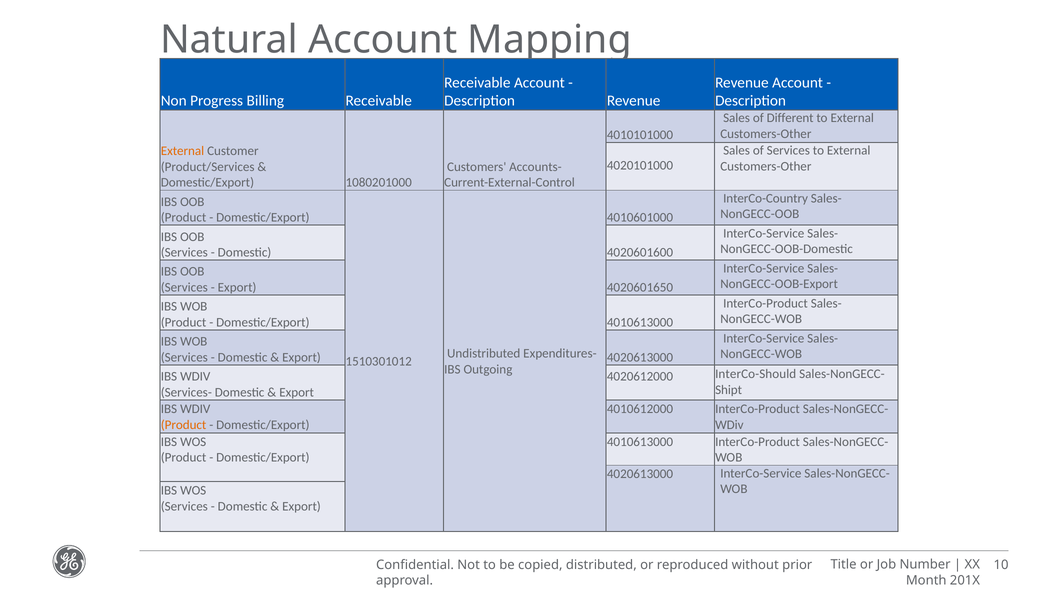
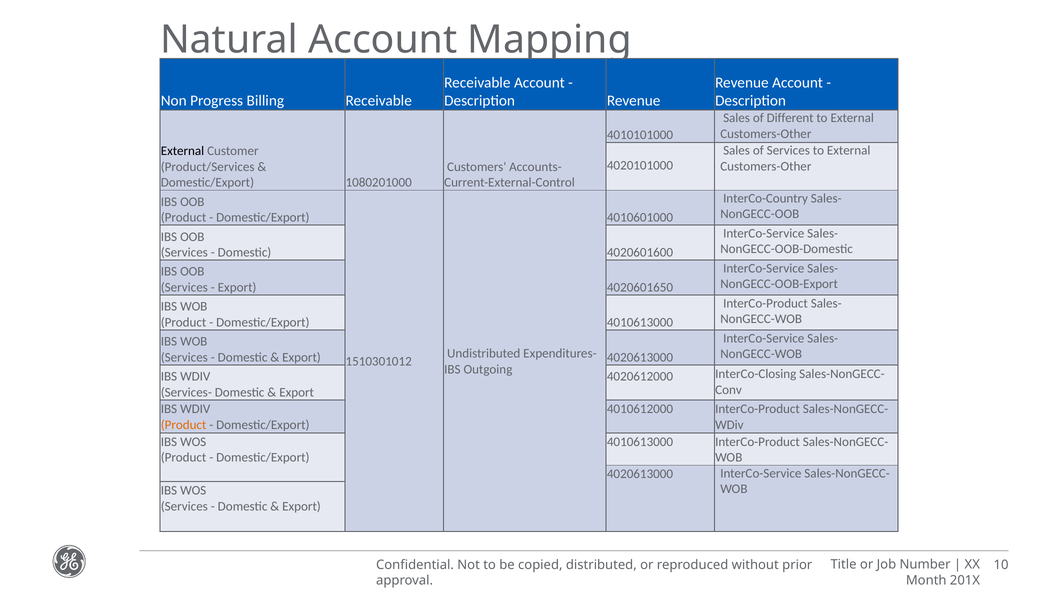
External colour: orange -> black (182, 151)
InterCo-Should: InterCo-Should -> InterCo-Closing (756, 374)
Shipt: Shipt -> Conv (729, 390)
